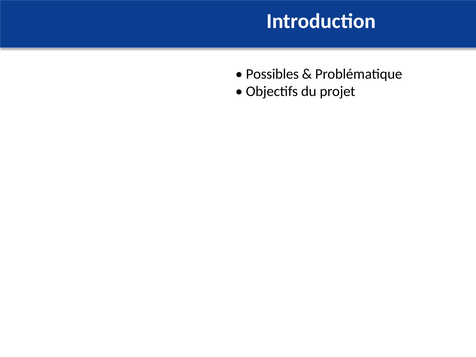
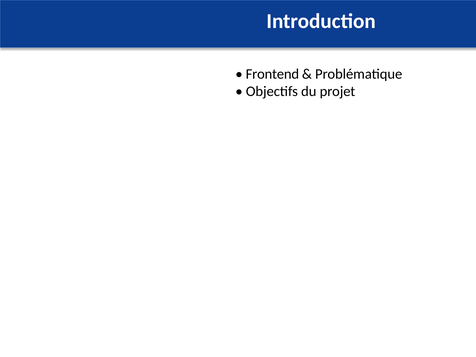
Possibles: Possibles -> Frontend (272, 74)
